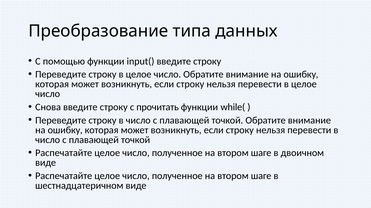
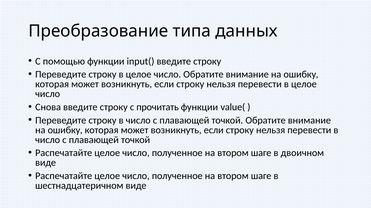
while(: while( -> value( (233, 107)
